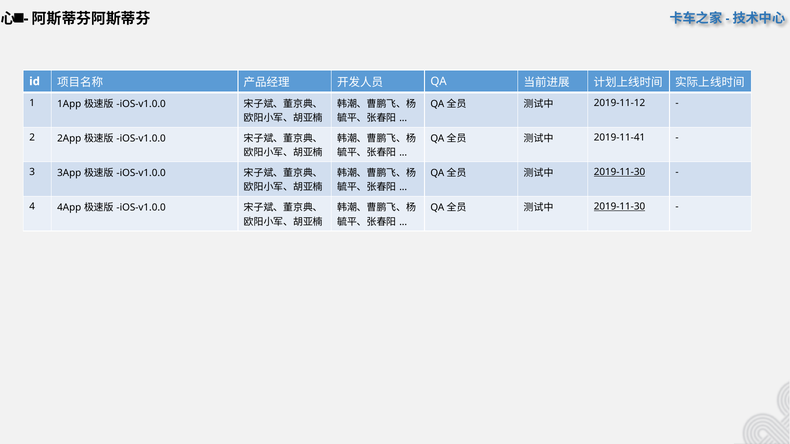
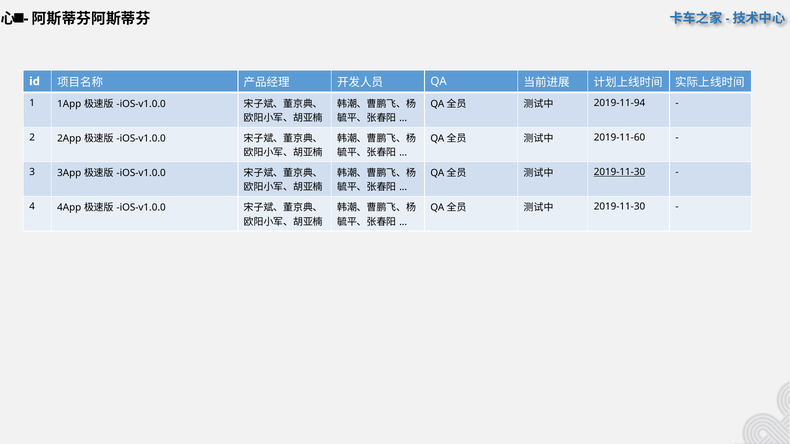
2019-11-12: 2019-11-12 -> 2019-11-94 (619, 103)
2019-11-41: 2019-11-41 -> 2019-11-60 (619, 138)
2019-11-30 underline: present -> none (619, 207)
